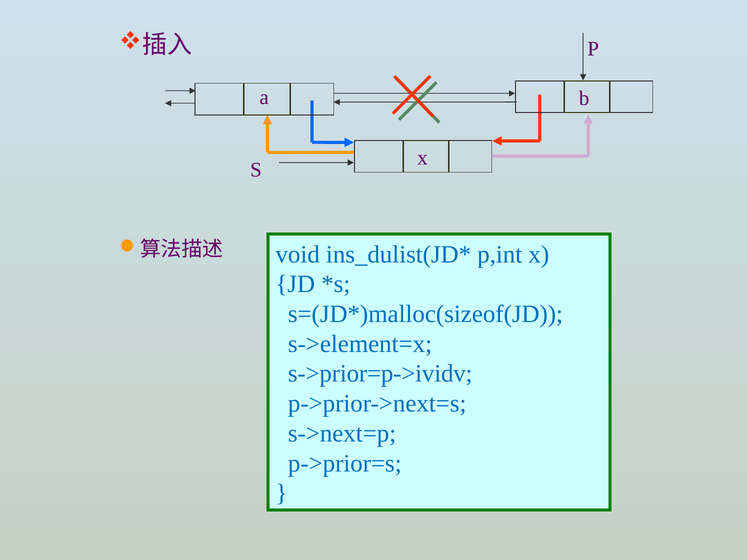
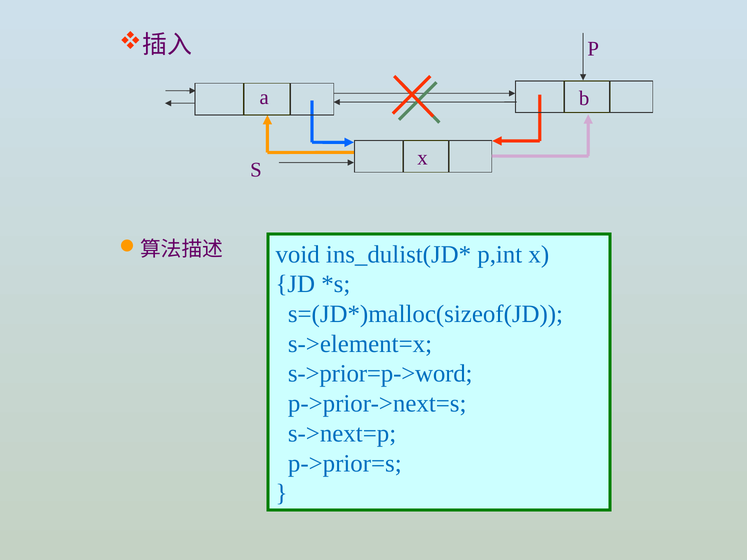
s->prior=p->ividv: s->prior=p->ividv -> s->prior=p->word (380, 374)
